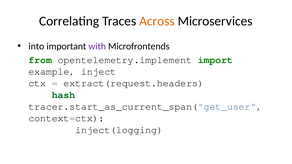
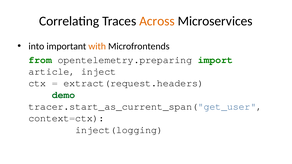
with colour: purple -> orange (97, 46)
opentelemetry.implement: opentelemetry.implement -> opentelemetry.preparing (125, 60)
example: example -> article (52, 72)
hash: hash -> demo (64, 95)
